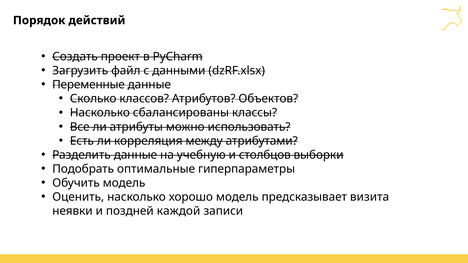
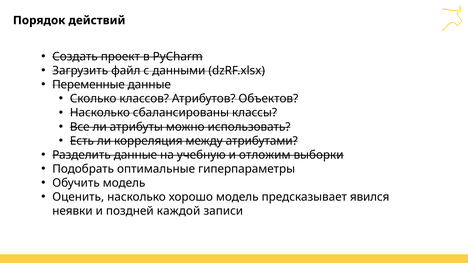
столбцов: столбцов -> отложим (265, 155)
визита: визита -> явился (370, 197)
